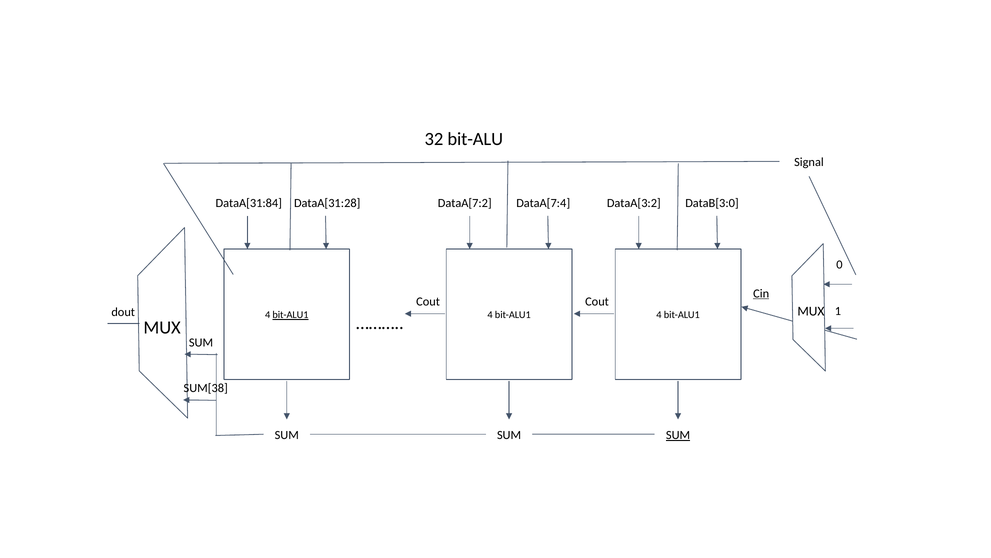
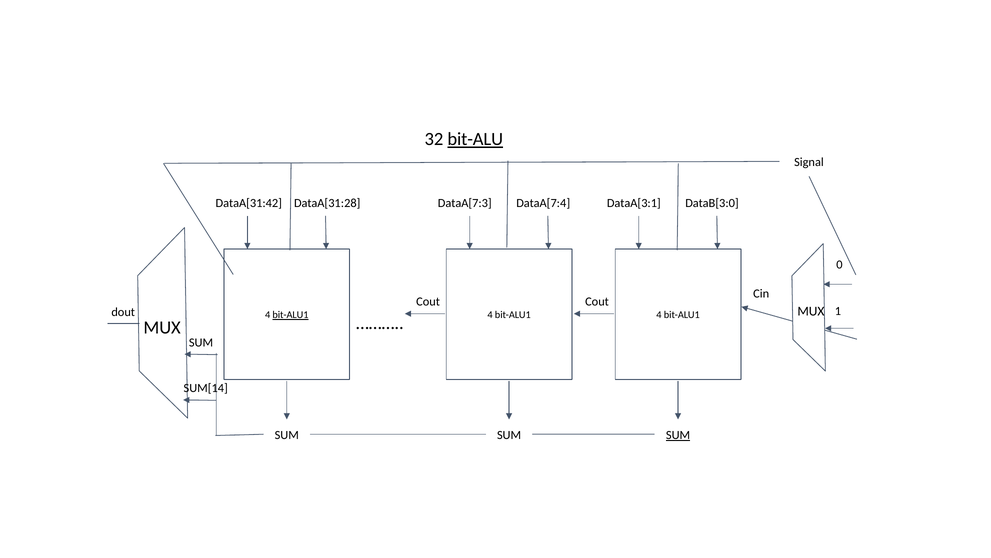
bit-ALU underline: none -> present (475, 139)
DataA[31:84: DataA[31:84 -> DataA[31:42 (249, 203)
DataA[7:2: DataA[7:2 -> DataA[7:3 (465, 203)
DataA[3:2: DataA[3:2 -> DataA[3:1 (634, 203)
Cin underline: present -> none (761, 293)
SUM[38: SUM[38 -> SUM[14 (206, 388)
